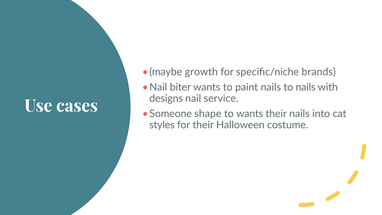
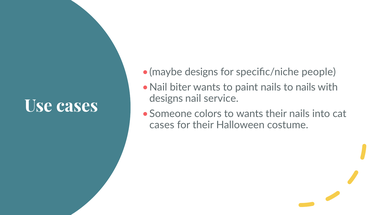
growth: growth -> designs (201, 72)
brands: brands -> people (319, 72)
shape: shape -> colors (208, 114)
styles: styles -> cases (162, 125)
